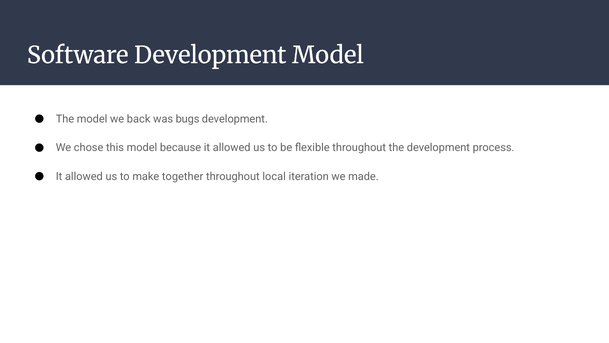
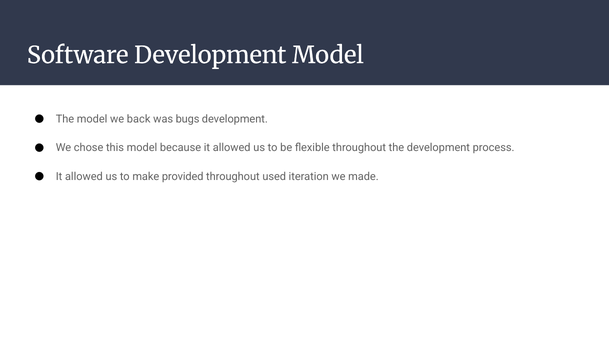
together: together -> provided (183, 176)
local: local -> used (274, 176)
